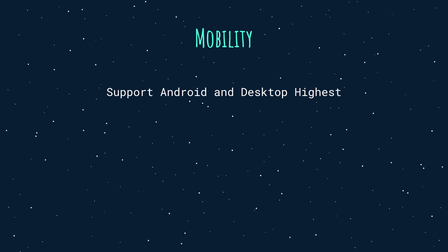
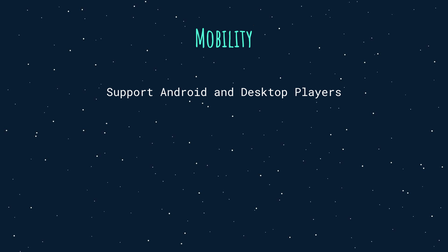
Highest: Highest -> Players (318, 93)
